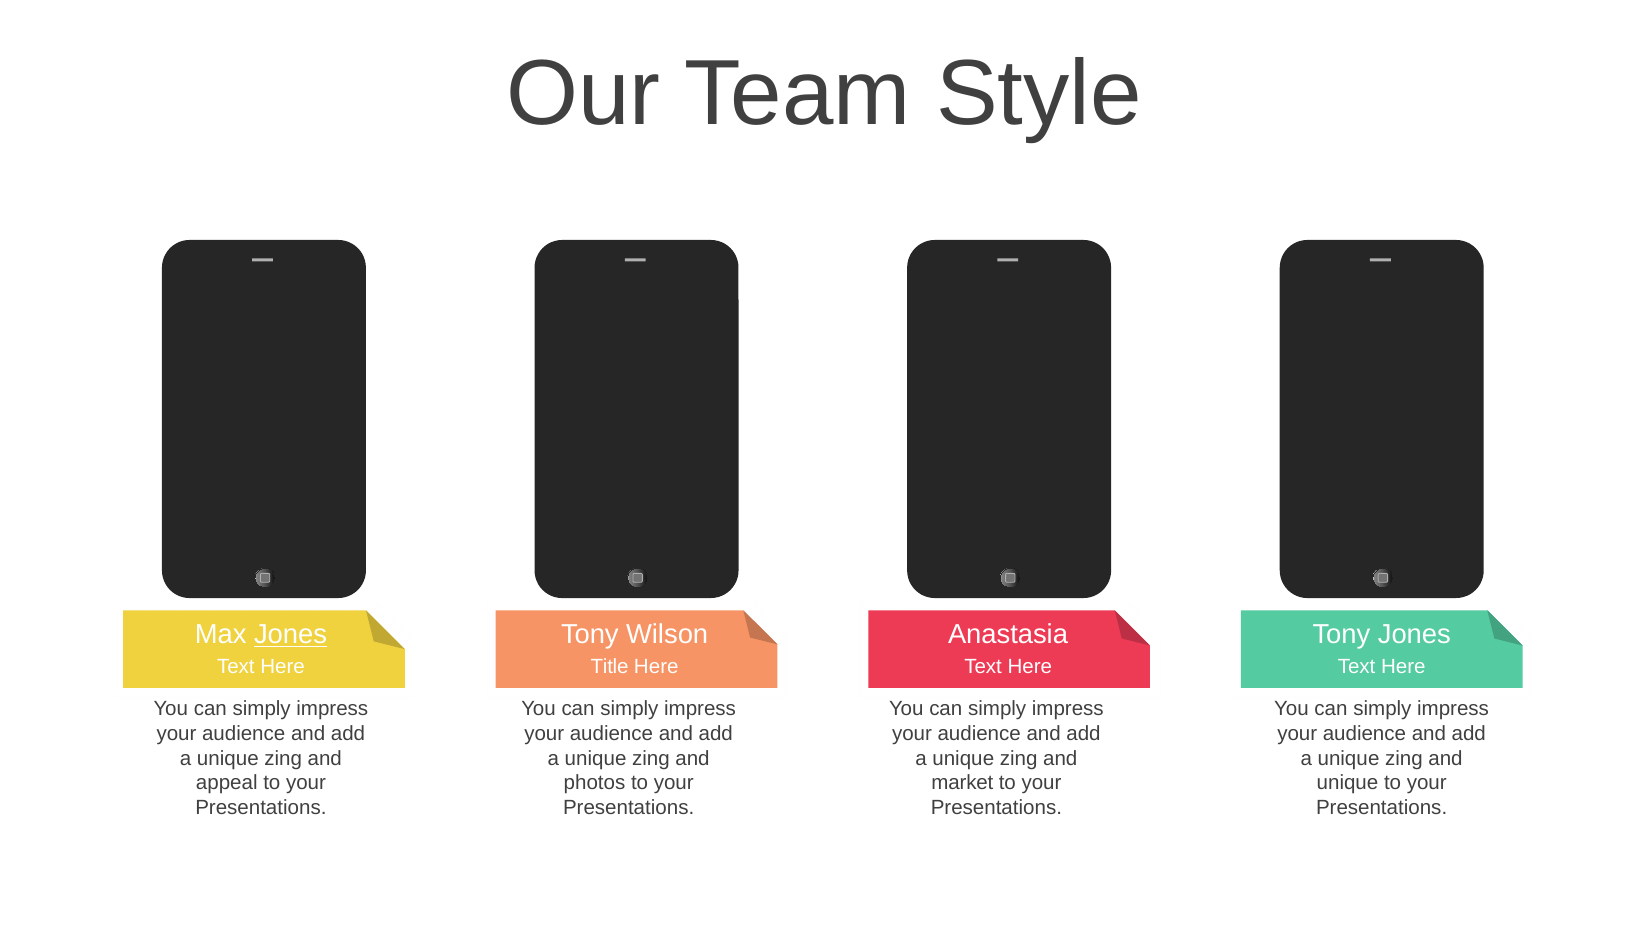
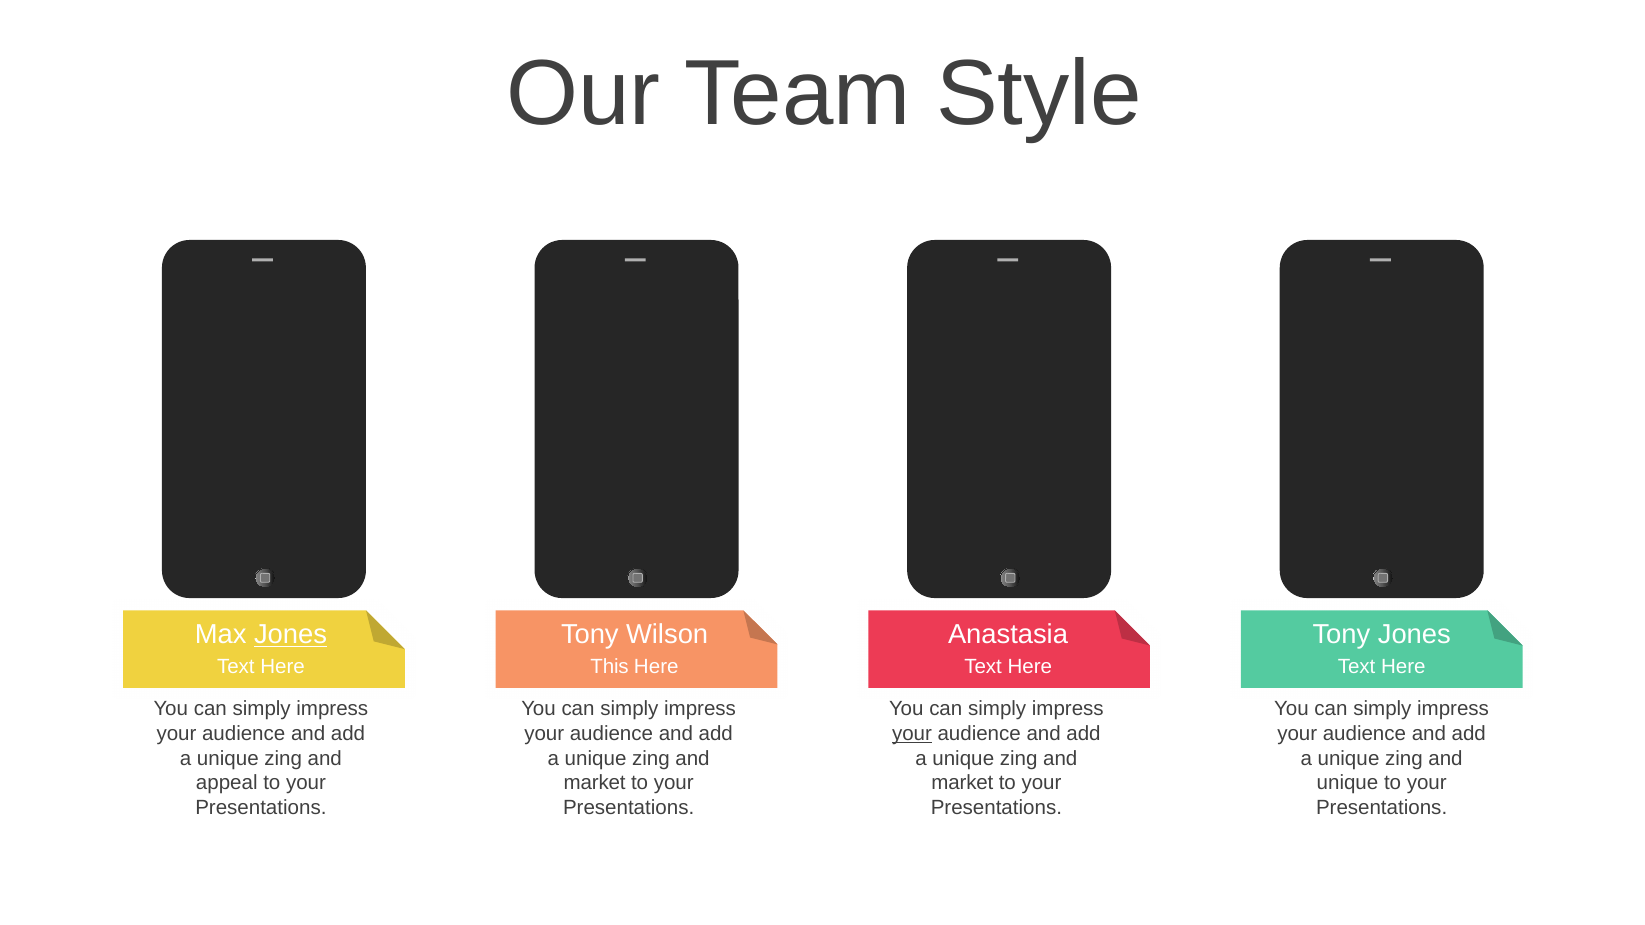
Title: Title -> This (610, 667)
your underline: none -> present (912, 734)
photos: photos -> market (595, 783)
